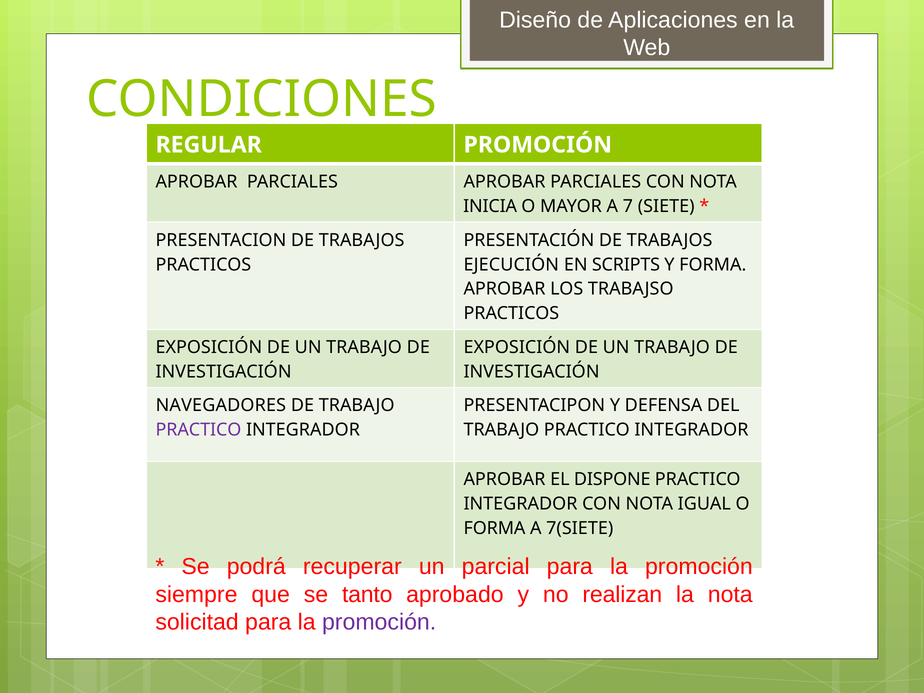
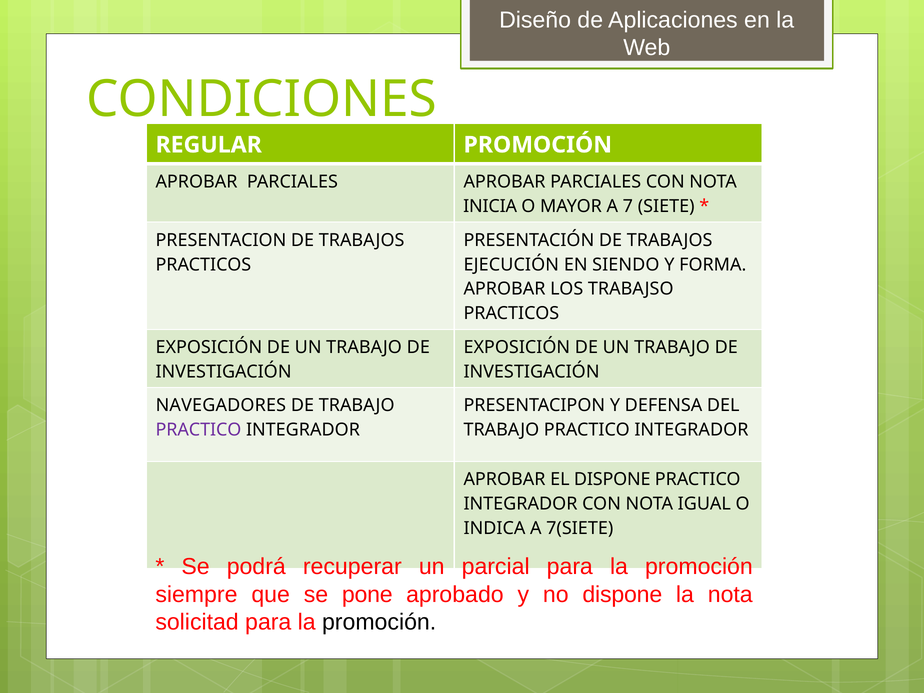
SCRIPTS: SCRIPTS -> SIENDO (626, 265)
FORMA: FORMA -> INDICA (494, 528)
tanto: tanto -> pone (367, 594)
no realizan: realizan -> dispone (622, 594)
promoción colour: purple -> black (379, 622)
